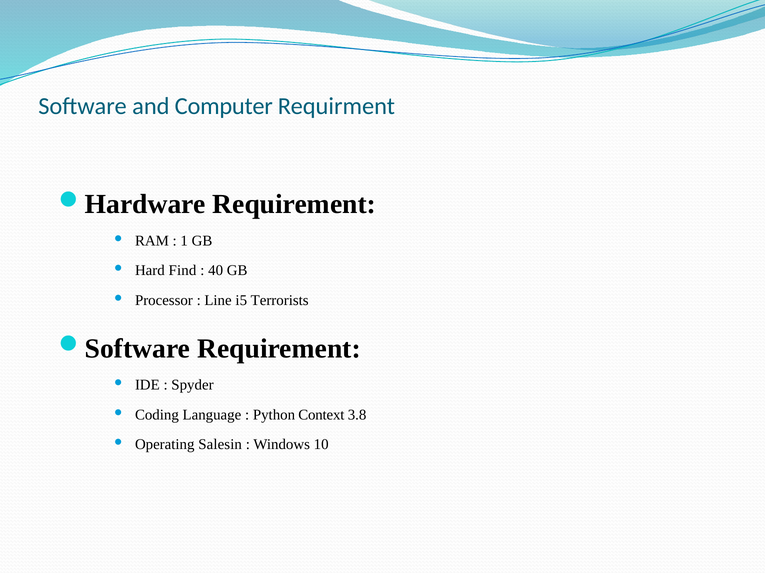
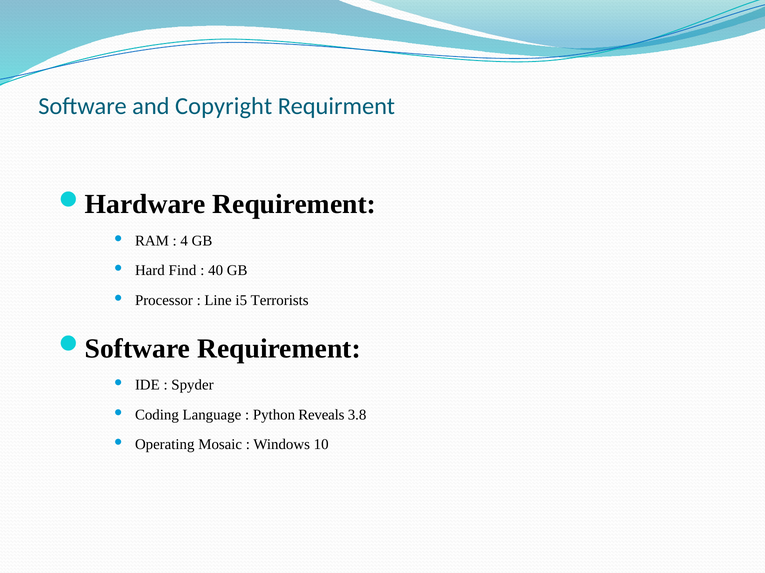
Computer: Computer -> Copyright (224, 106)
1: 1 -> 4 (184, 241)
Context: Context -> Reveals (321, 415)
Salesin: Salesin -> Mosaic (220, 445)
